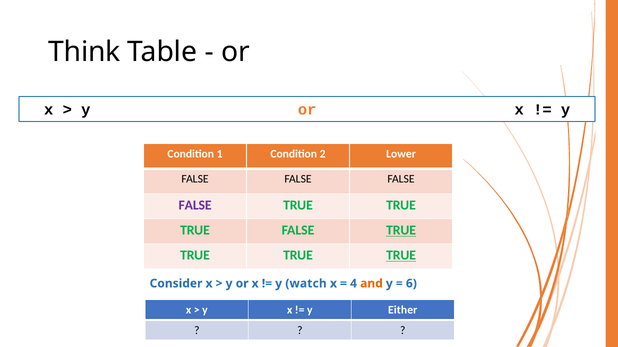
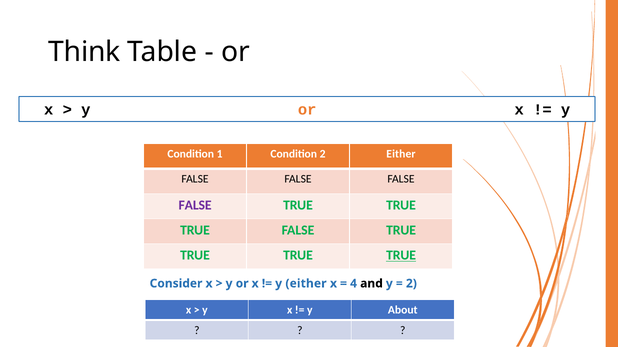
2 Lower: Lower -> Either (401, 154)
TRUE underline: present -> none (401, 231)
y watch: watch -> either (306, 284)
and colour: orange -> black (371, 284)
6: 6 -> 2 (411, 284)
Either: Either -> About (403, 310)
